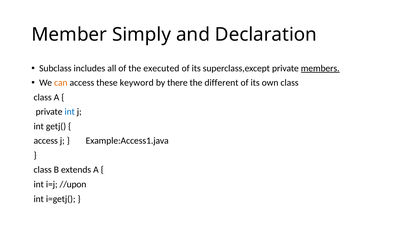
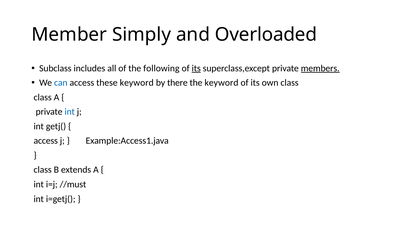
Declaration: Declaration -> Overloaded (266, 35)
executed: executed -> following (161, 68)
its underline: none -> present (196, 68)
can colour: orange -> blue (61, 83)
the different: different -> keyword (221, 83)
//upon: //upon -> //must (73, 185)
